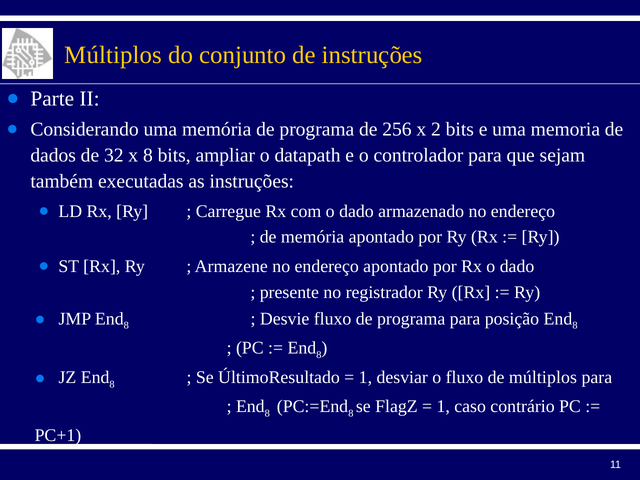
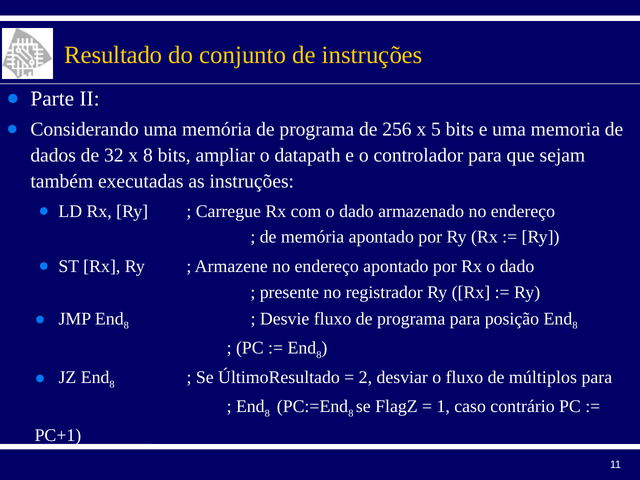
Múltiplos: Múltiplos -> Resultado (113, 55)
2: 2 -> 5 (436, 130)
1: 1 -> 2 (365, 377)
